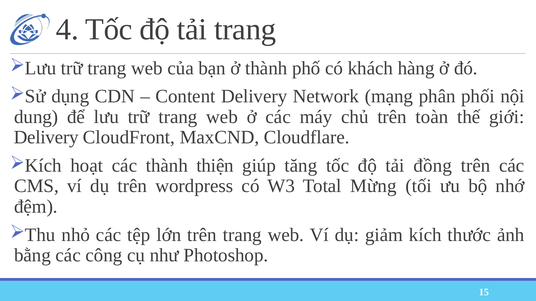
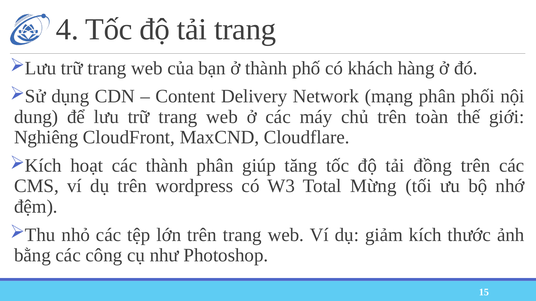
Delivery: Delivery -> Nghiêng (46, 138)
thành thiện: thiện -> phân (215, 166)
